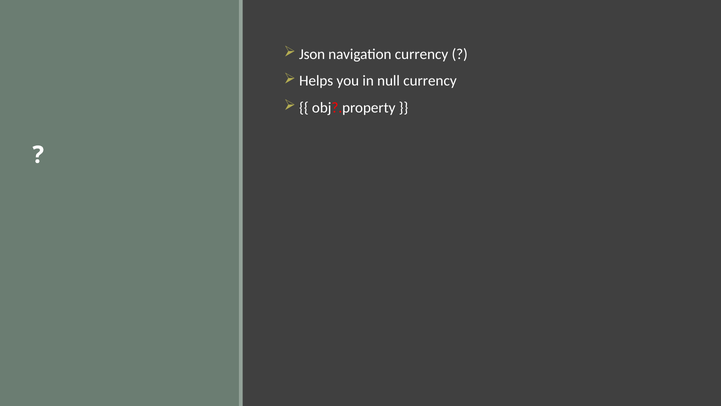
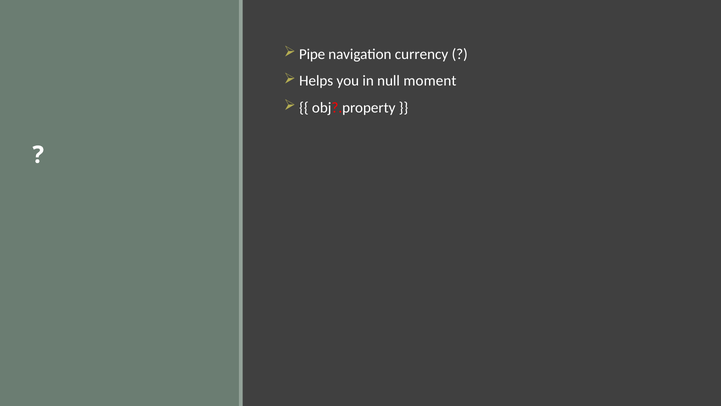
Json: Json -> Pipe (312, 54)
null currency: currency -> moment (430, 81)
